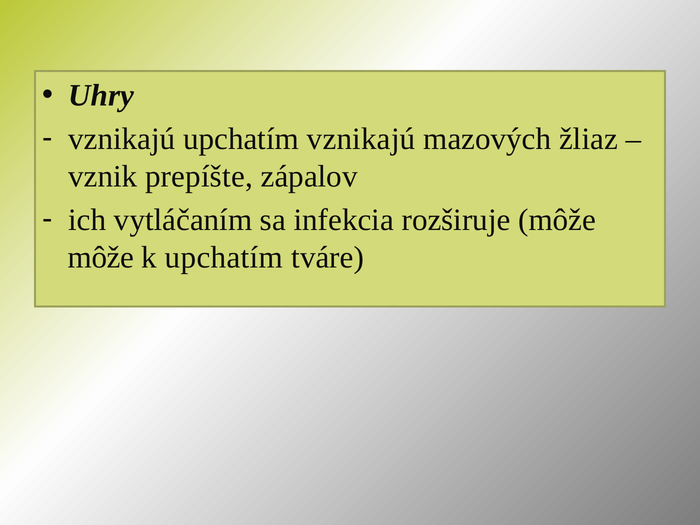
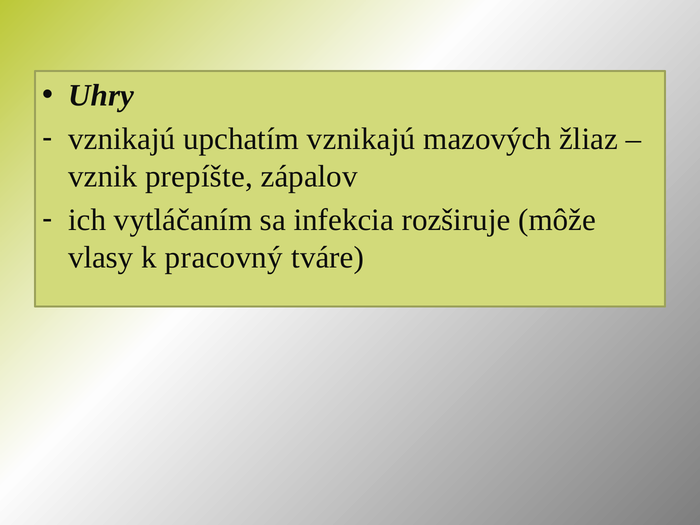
môže: môže -> vlasy (101, 257)
k upchatím: upchatím -> pracovný (224, 257)
